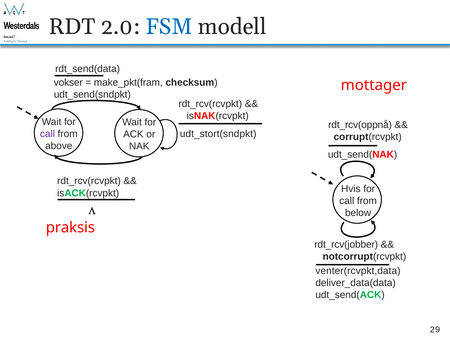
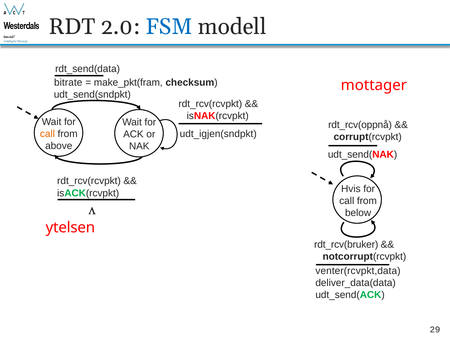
vokser: vokser -> bitrate (68, 82)
udt_stort(sndpkt: udt_stort(sndpkt -> udt_igjen(sndpkt (218, 134)
call colour: purple -> orange (47, 134)
praksis: praksis -> ytelsen (70, 227)
rdt_rcv(jobber: rdt_rcv(jobber -> rdt_rcv(bruker (346, 244)
